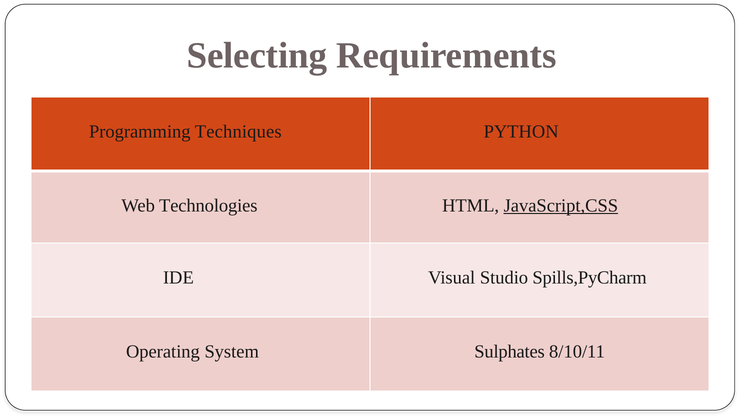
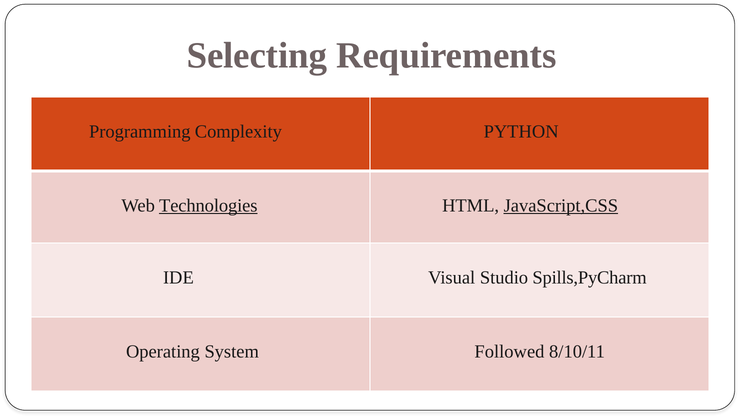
Techniques: Techniques -> Complexity (238, 132)
Technologies underline: none -> present (208, 206)
Sulphates: Sulphates -> Followed (509, 352)
